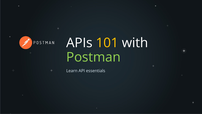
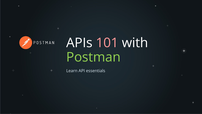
101 colour: yellow -> pink (107, 43)
